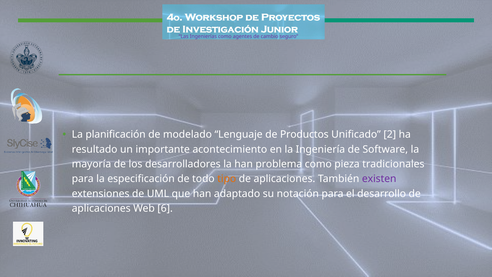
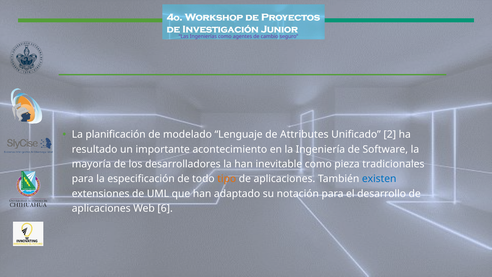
Productos: Productos -> Attributes (304, 134)
problema: problema -> inevitable (279, 164)
existen colour: purple -> blue (379, 179)
